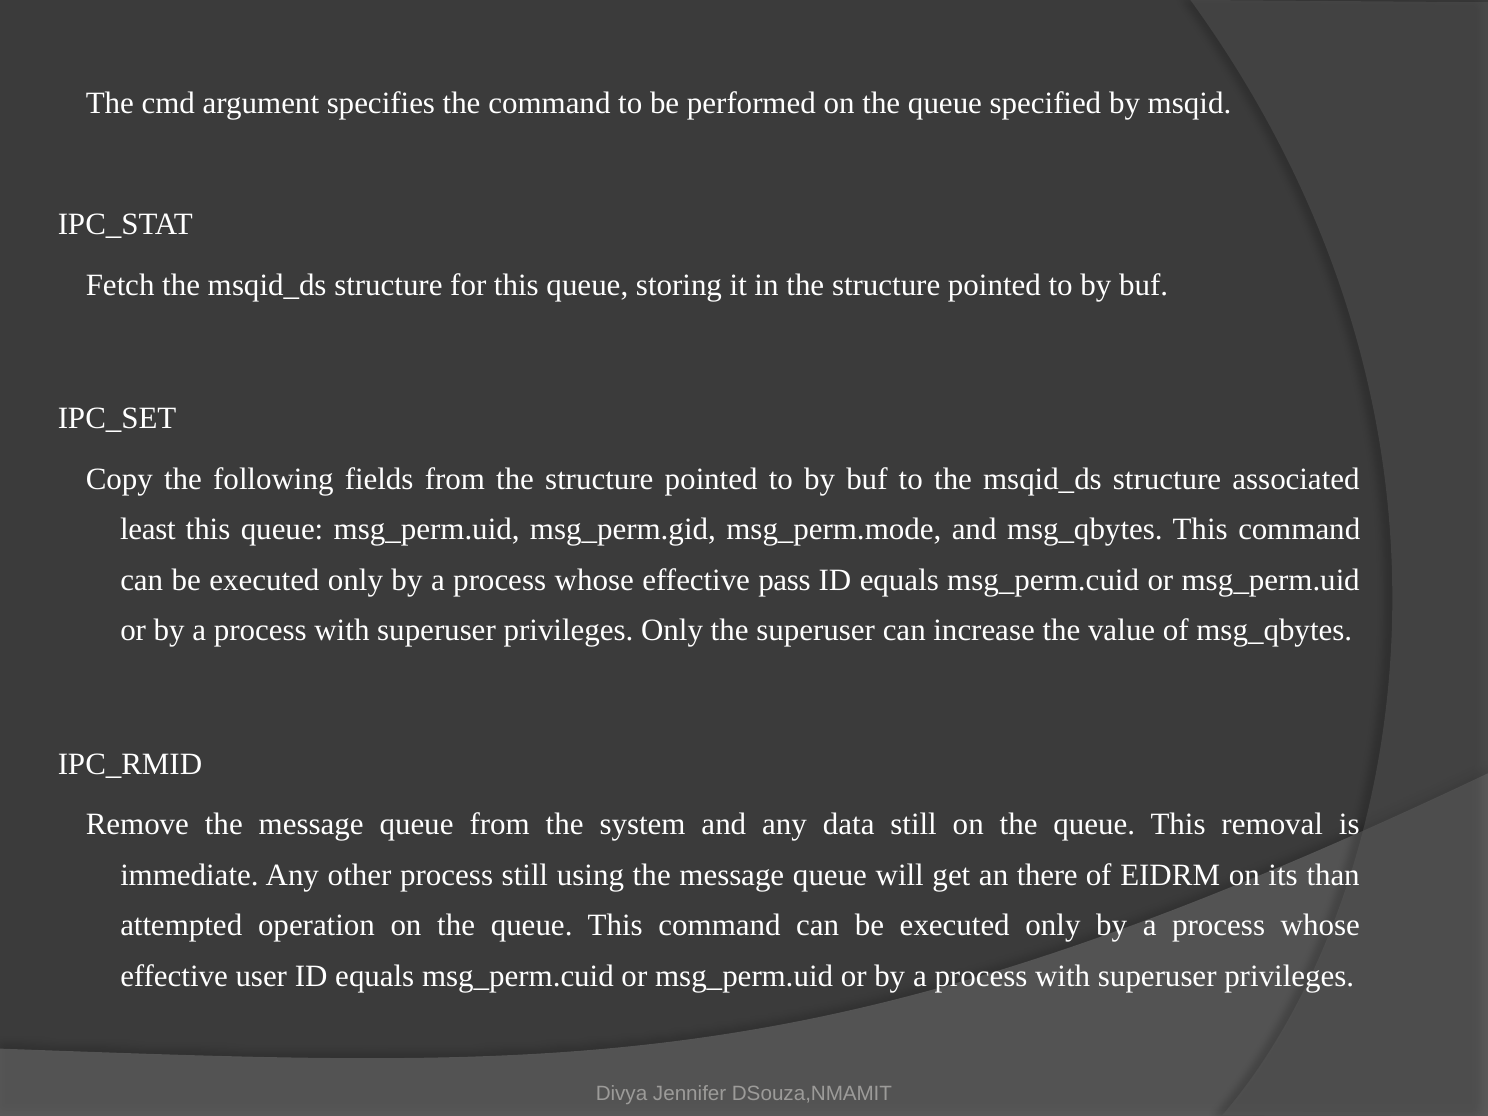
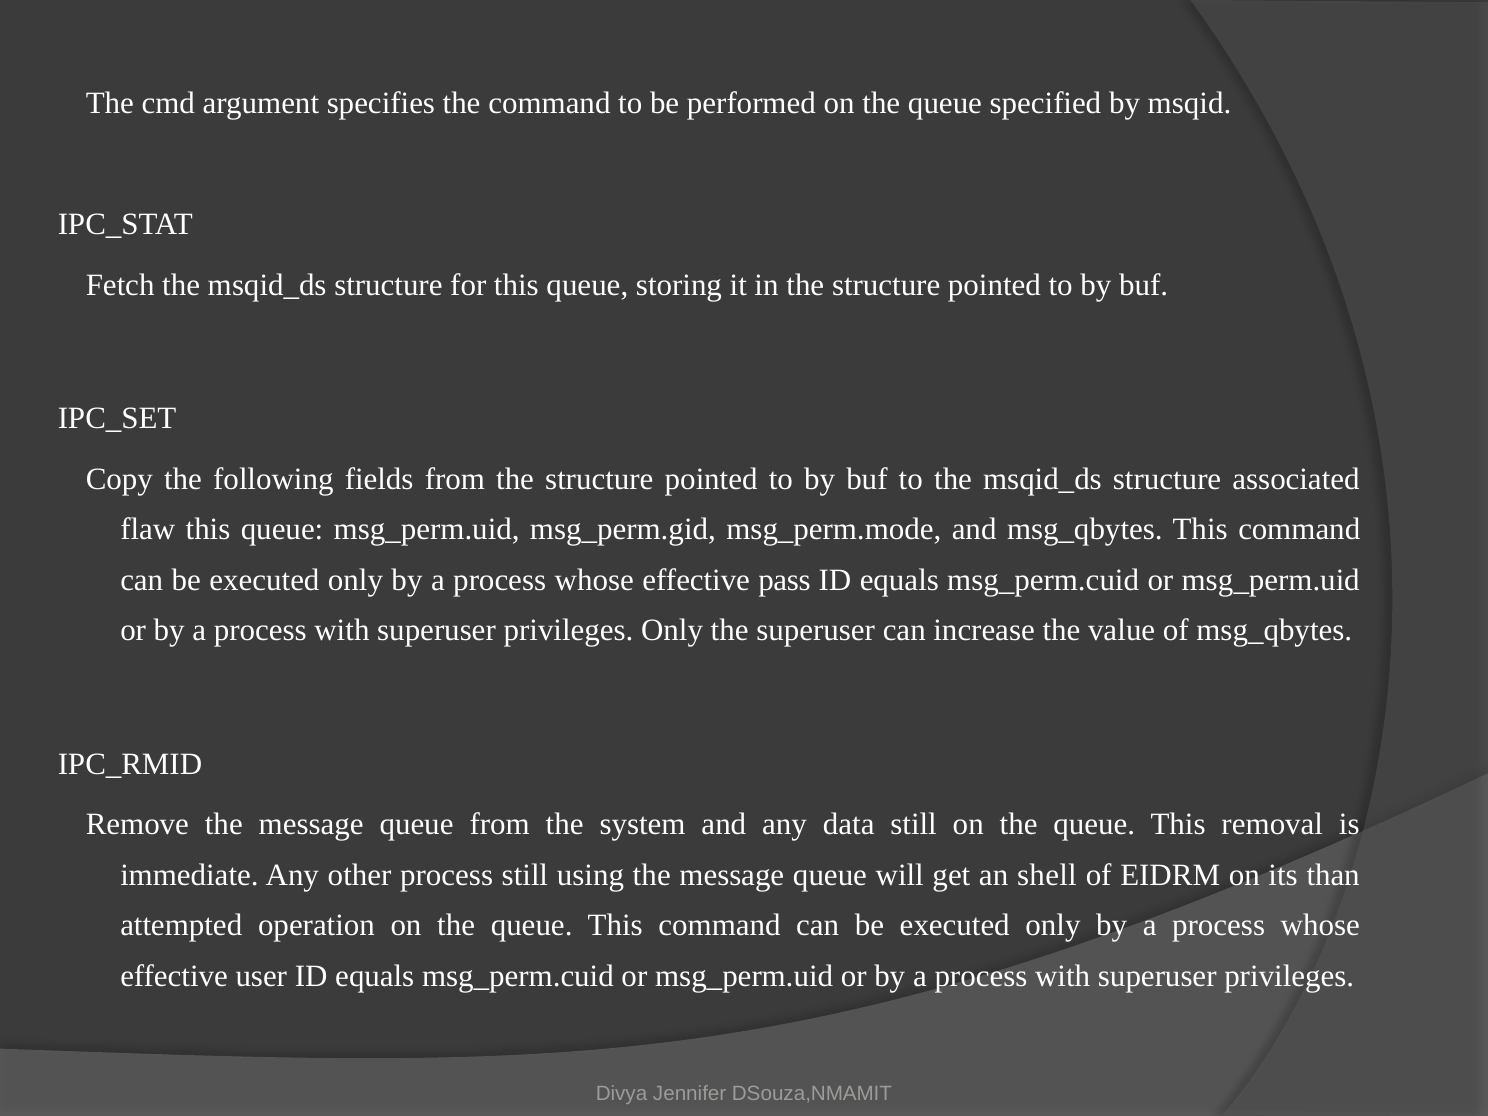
least: least -> flaw (148, 529)
there: there -> shell (1047, 875)
